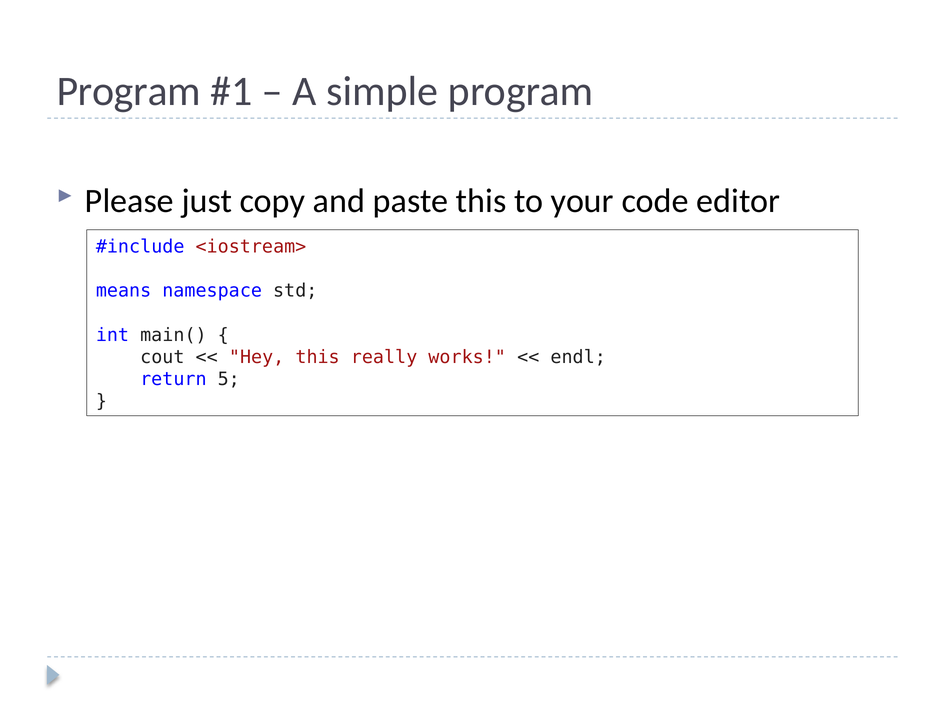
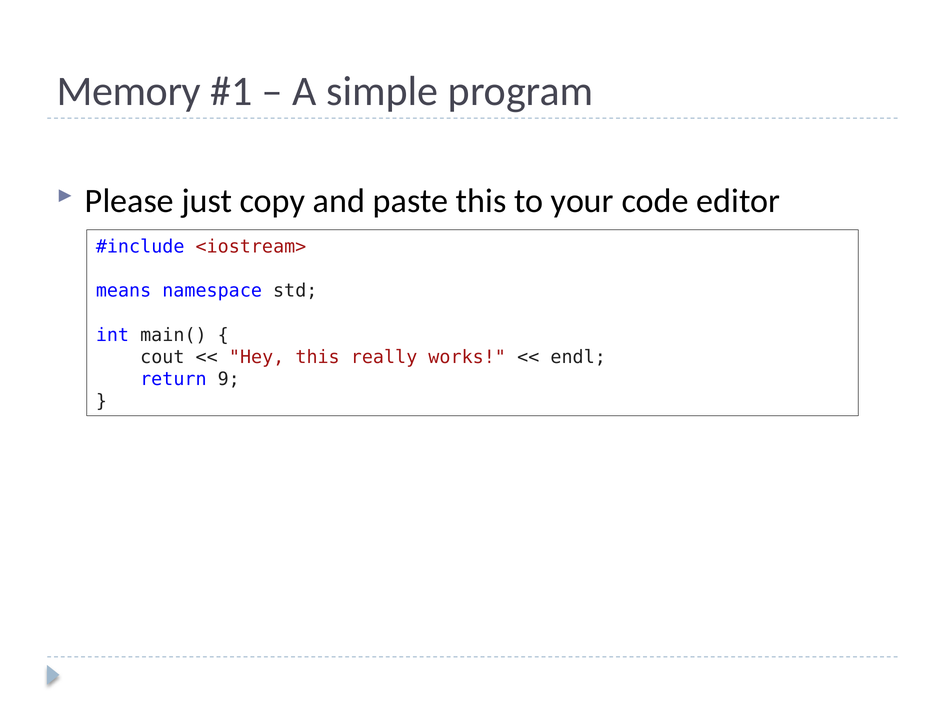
Program: Program -> Memory (129, 91)
5: 5 -> 9 (229, 379)
